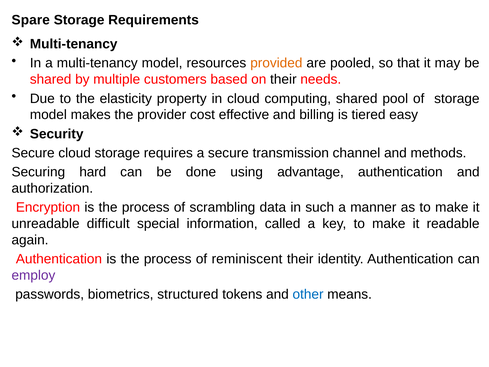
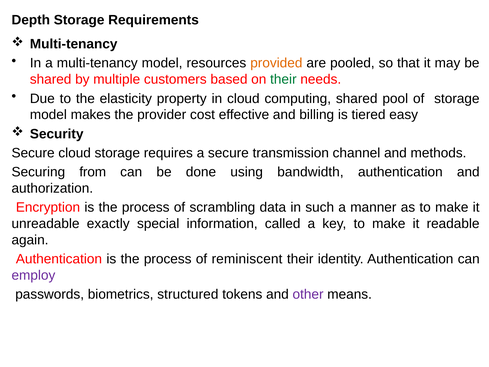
Spare: Spare -> Depth (31, 20)
their colour: black -> green (283, 79)
hard: hard -> from (93, 172)
advantage: advantage -> bandwidth (310, 172)
difficult: difficult -> exactly (108, 223)
other colour: blue -> purple (308, 294)
